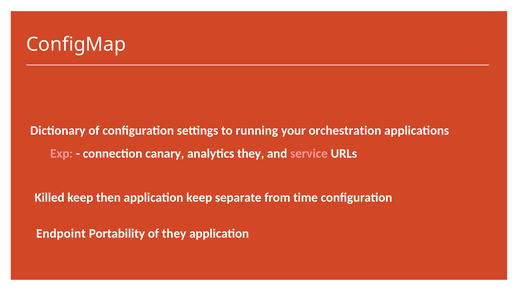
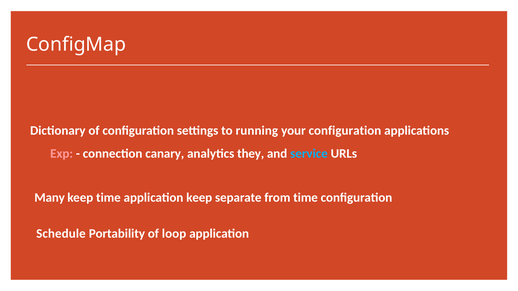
your orchestration: orchestration -> configuration (345, 131)
service colour: pink -> light blue (309, 154)
Killed: Killed -> Many (50, 198)
keep then: then -> time (108, 198)
Endpoint: Endpoint -> Schedule (61, 234)
of they: they -> loop (174, 234)
